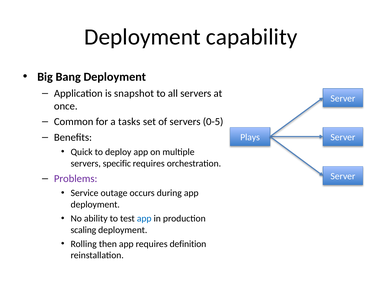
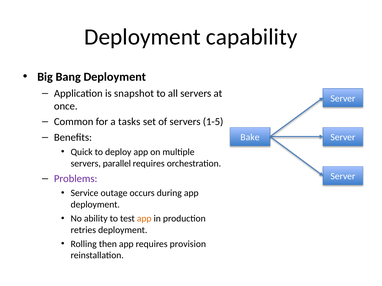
0-5: 0-5 -> 1-5 (213, 122)
Plays: Plays -> Bake (250, 137)
specific: specific -> parallel (117, 164)
app colour: blue -> orange (144, 219)
scaling: scaling -> retries (83, 230)
definition: definition -> provision (188, 244)
